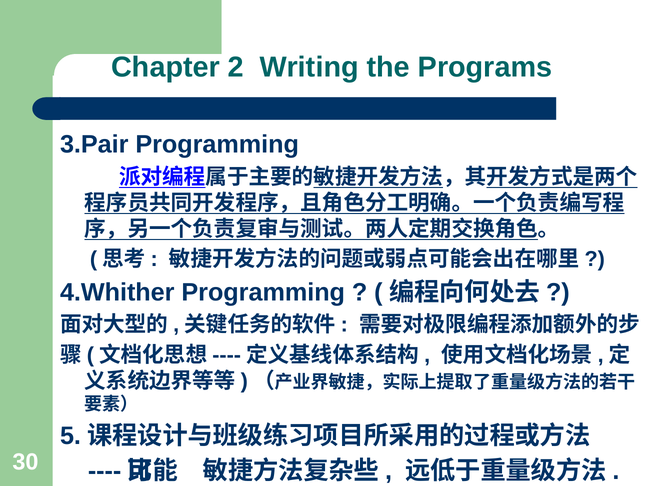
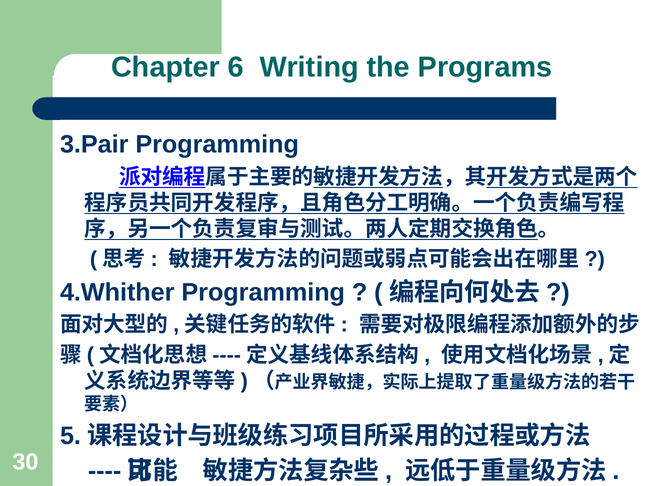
2: 2 -> 6 (236, 67)
